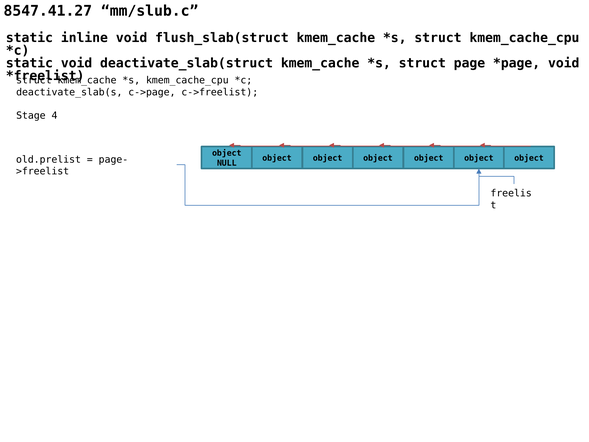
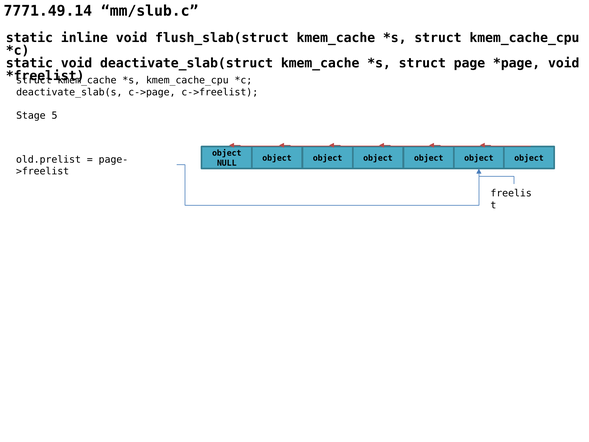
8547.41.27: 8547.41.27 -> 7771.49.14 (48, 11)
4: 4 -> 5 (55, 116)
